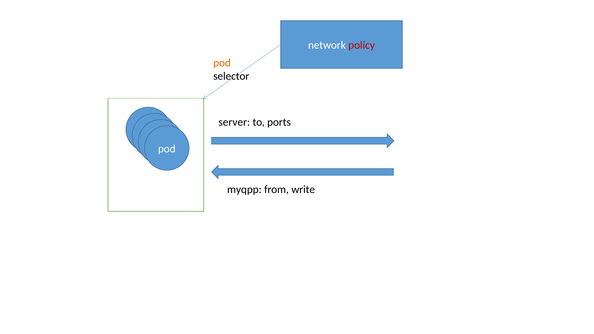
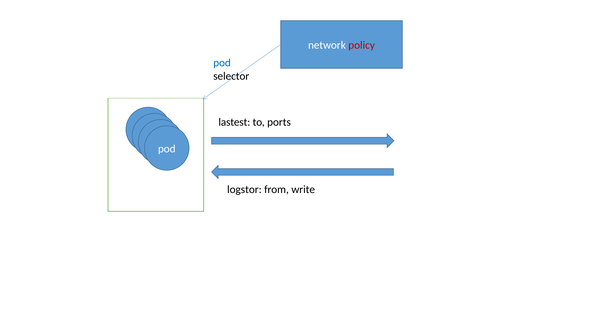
pod colour: orange -> blue (222, 63)
server: server -> lastest (234, 122)
myqpp: myqpp -> logstor (244, 189)
